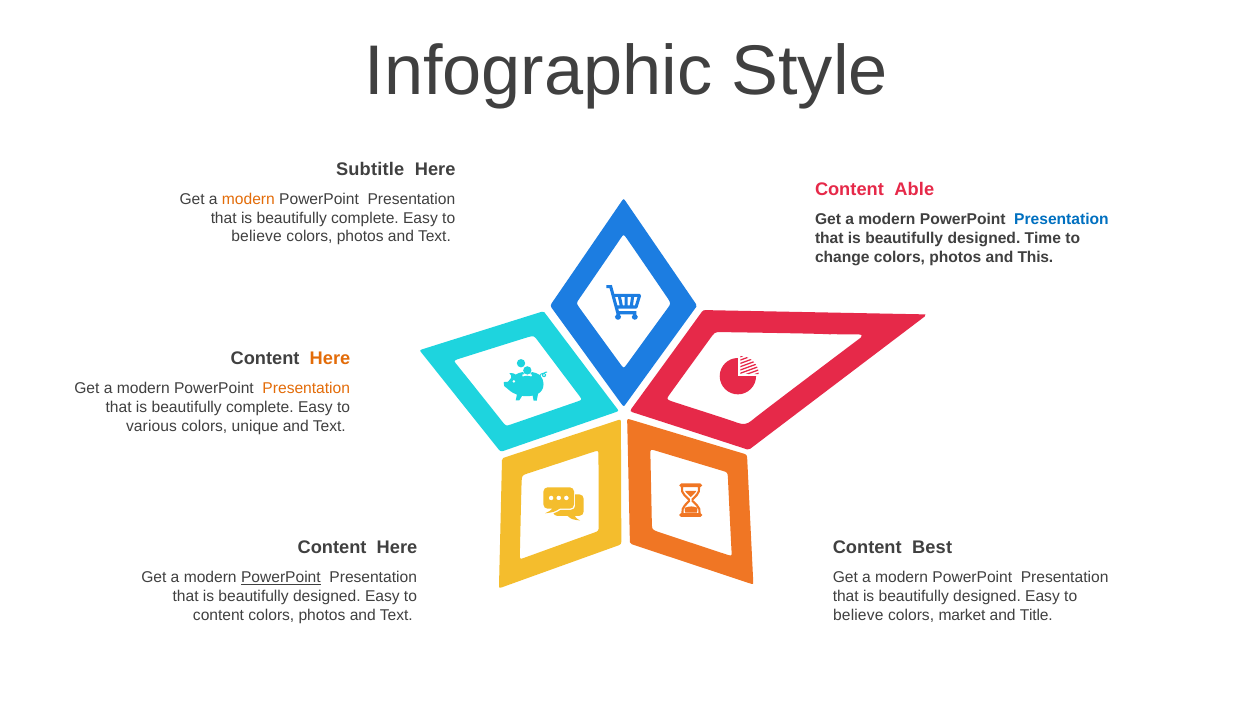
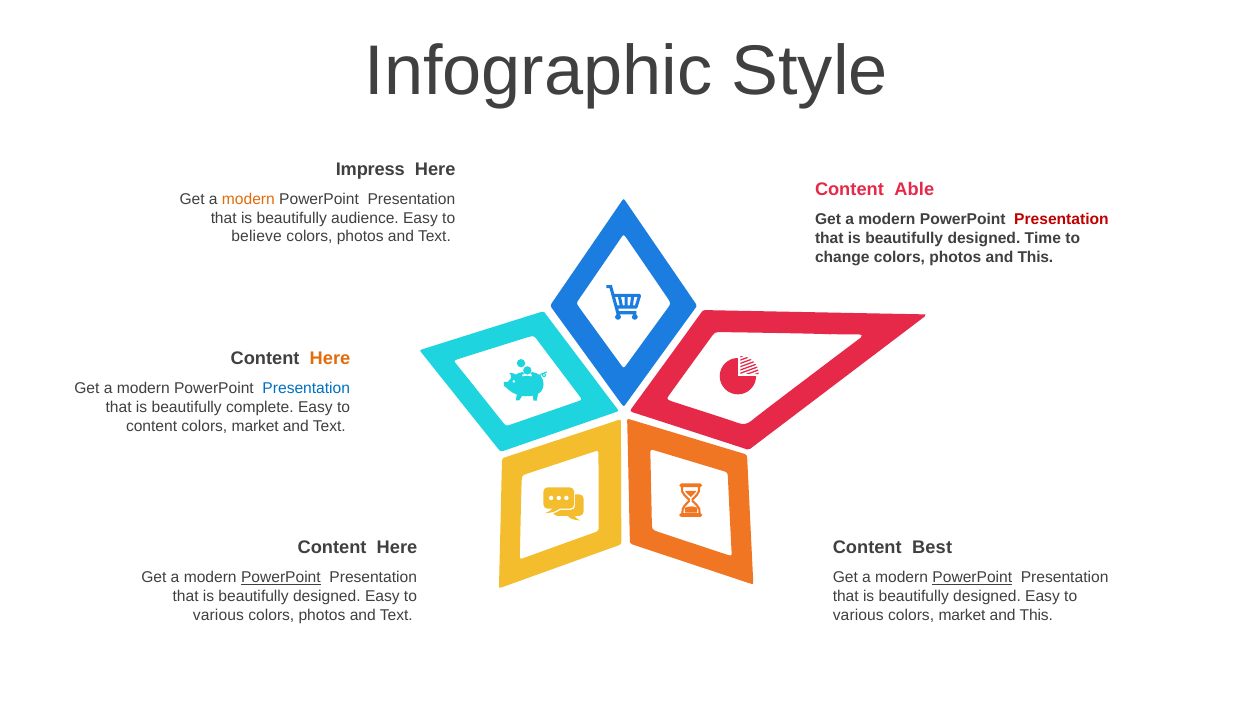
Subtitle: Subtitle -> Impress (370, 169)
complete: complete -> audience (365, 218)
Presentation colour: blue -> red (1061, 220)
Presentation colour: orange -> blue (306, 388)
various: various -> content (152, 426)
unique: unique -> market (255, 426)
PowerPoint underline: none -> present (972, 578)
content: content -> various (218, 615)
believe: believe -> various (858, 615)
Title: Title -> This (1036, 615)
